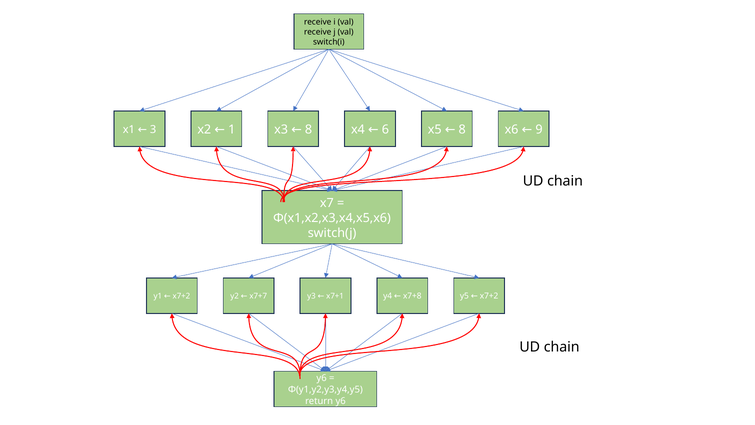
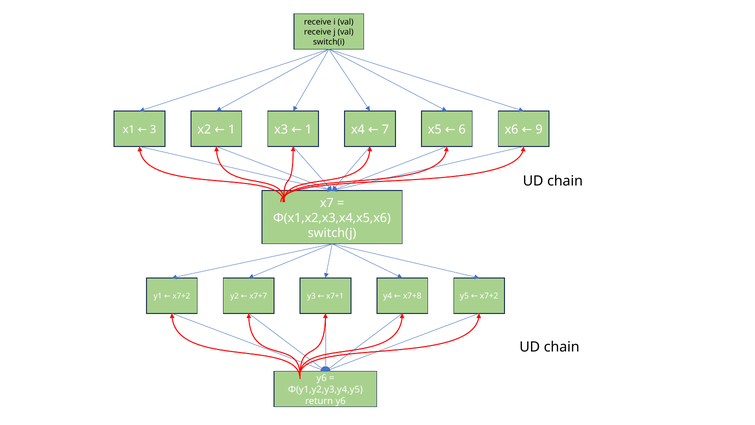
6: 6 -> 7 (385, 130)
x5 8: 8 -> 6 (462, 130)
x3 8: 8 -> 1 (309, 130)
